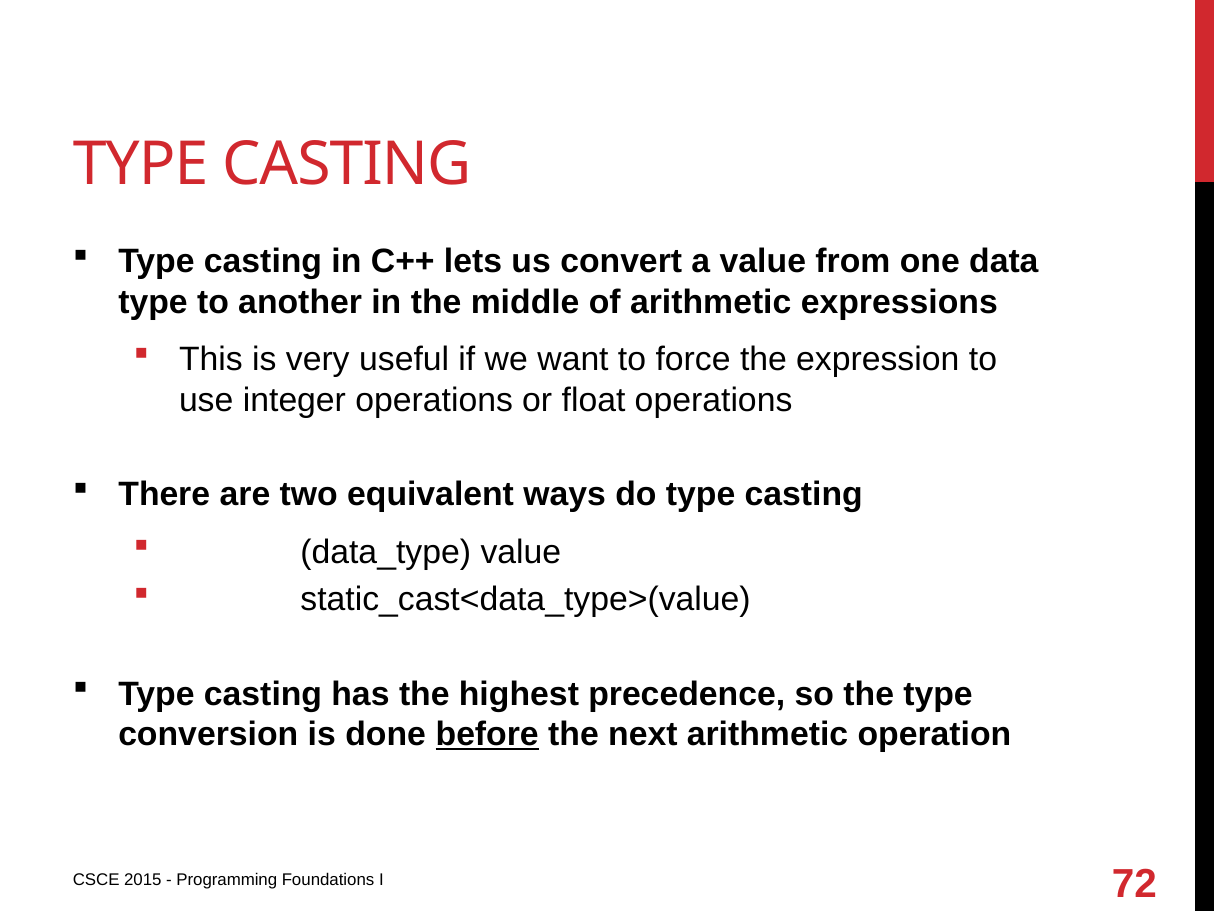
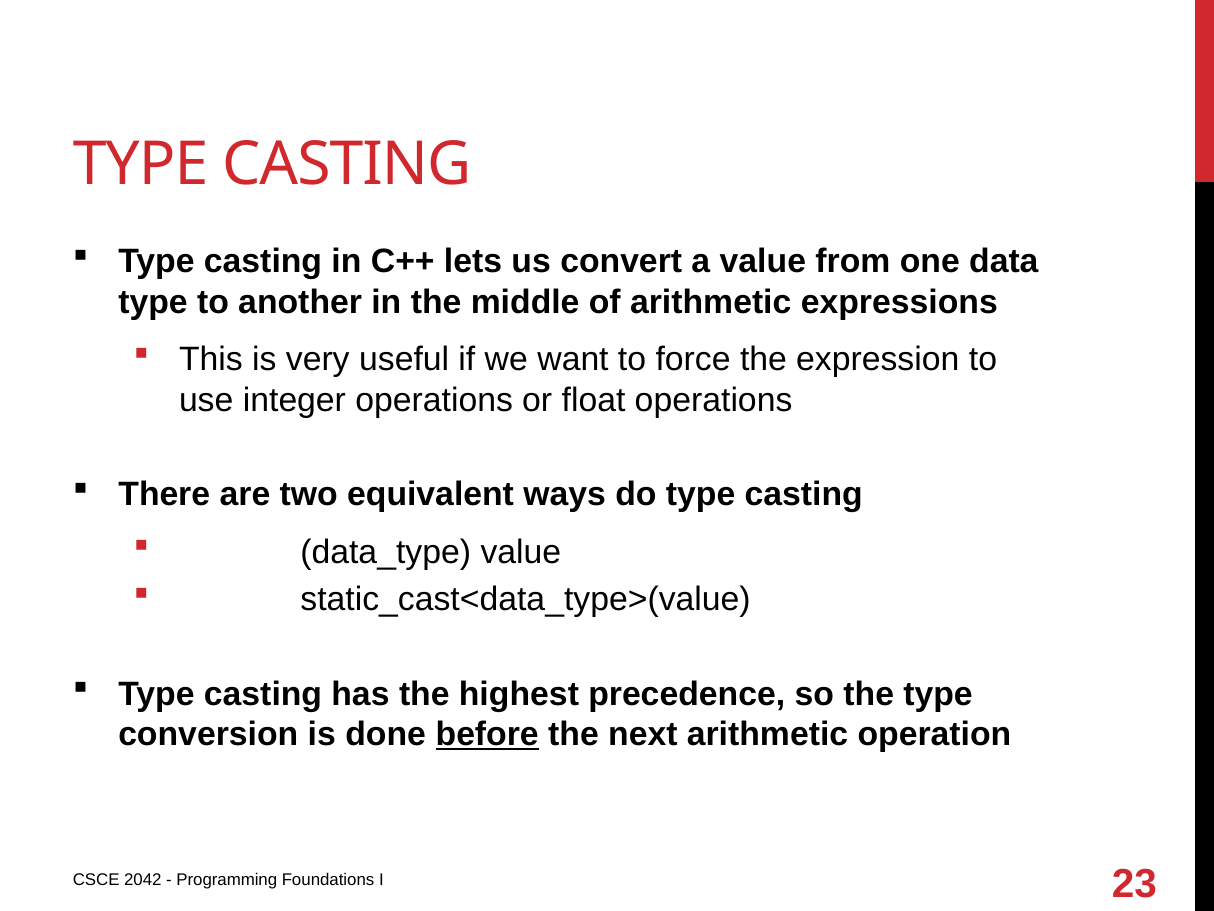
2015: 2015 -> 2042 (143, 879)
72: 72 -> 23 (1134, 884)
